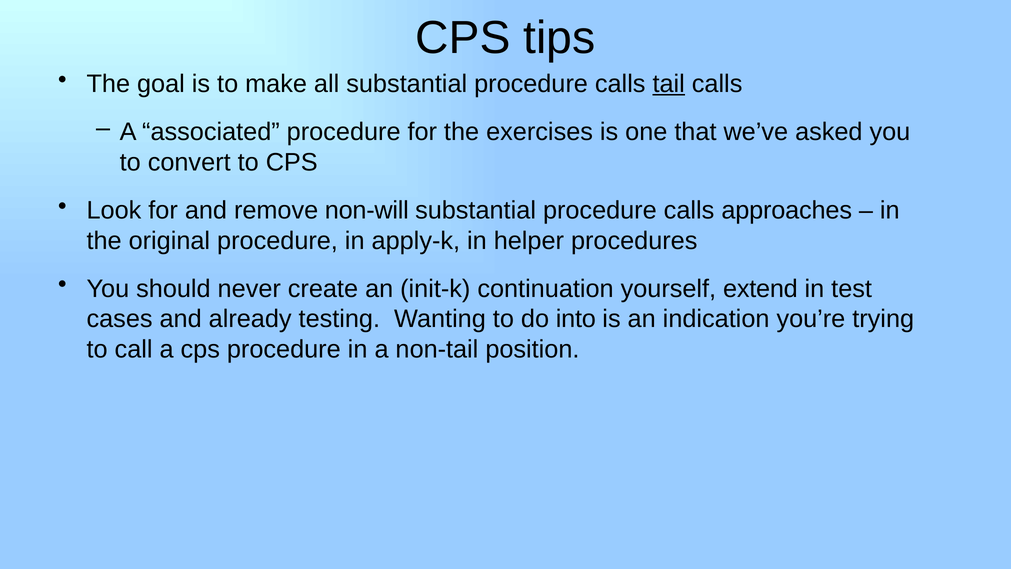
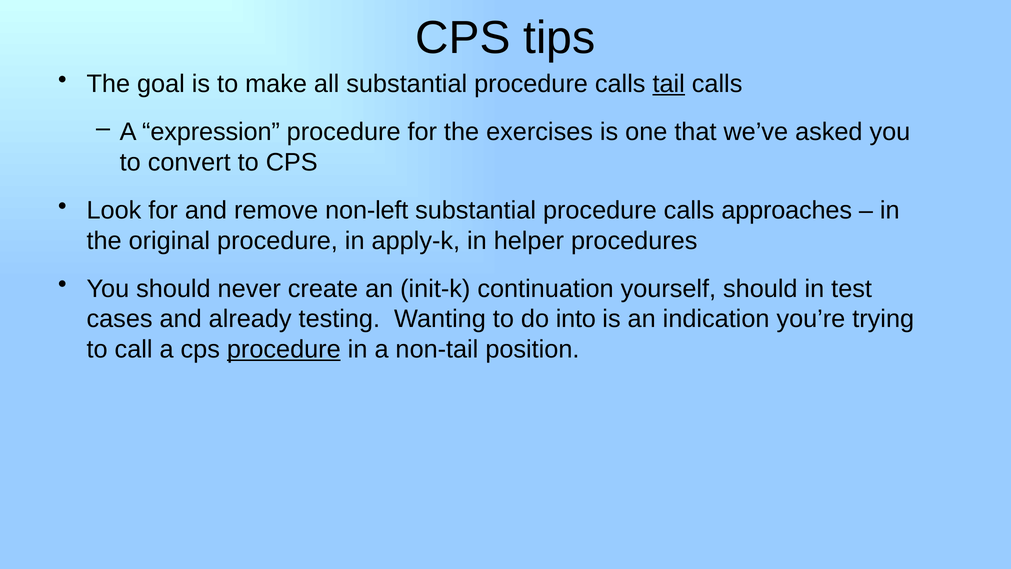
associated: associated -> expression (211, 132)
non-will: non-will -> non-left (367, 210)
yourself extend: extend -> should (760, 289)
procedure underline: none -> present (284, 349)
